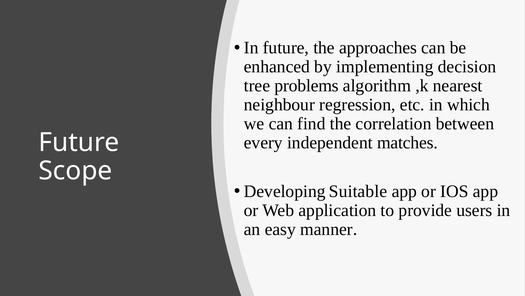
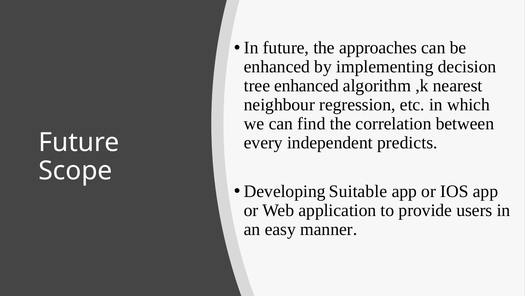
tree problems: problems -> enhanced (307, 86)
matches: matches -> predicts (407, 142)
